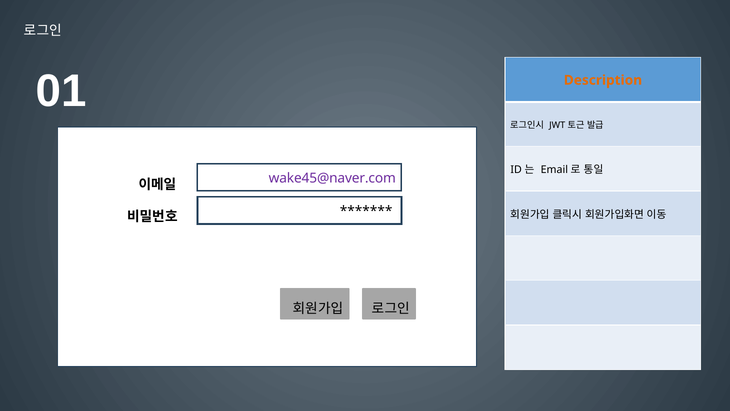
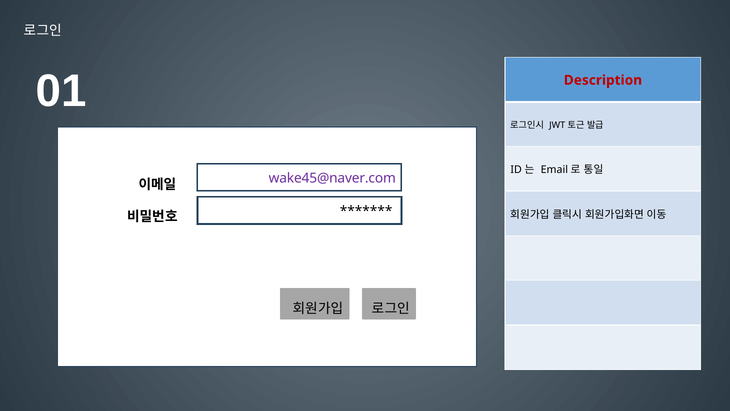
Description colour: orange -> red (603, 80)
